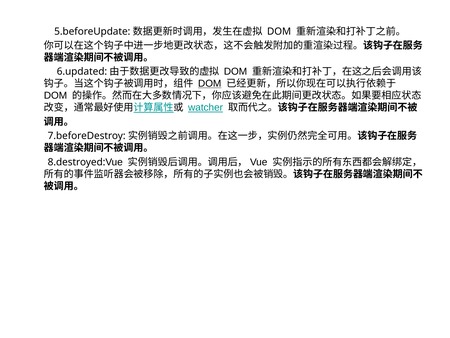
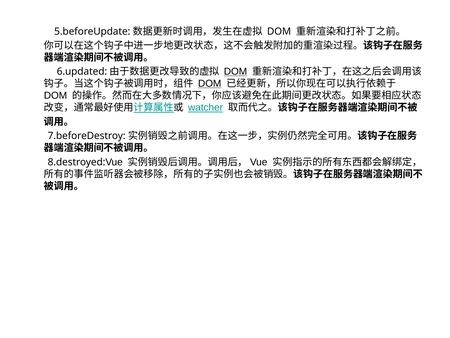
DOM underline: none -> present (235, 71)
